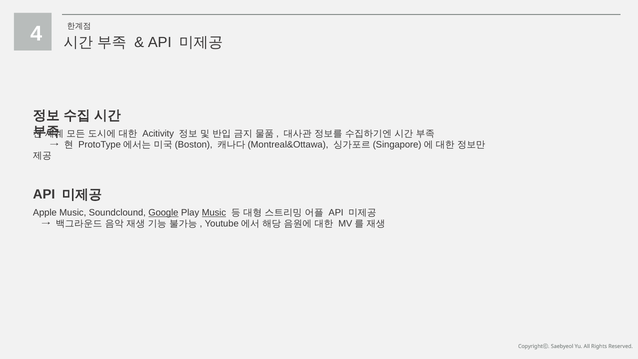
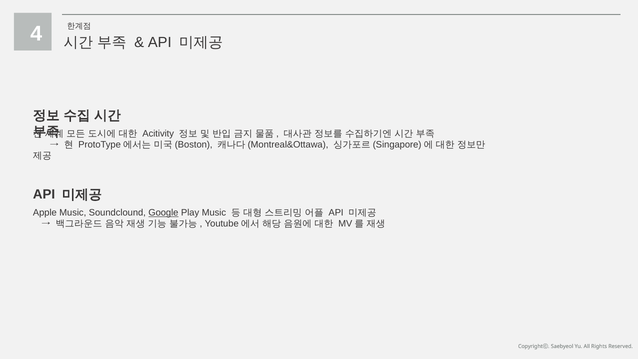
Music underline: present -> none (214, 213)
